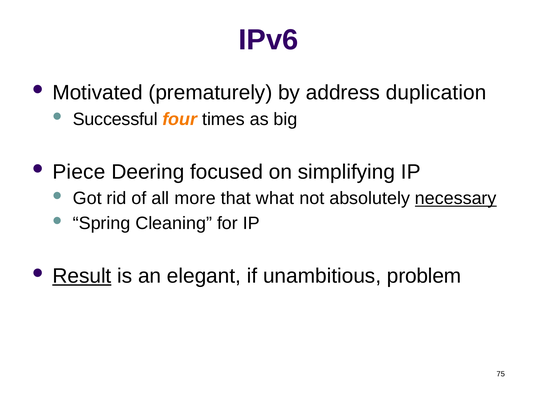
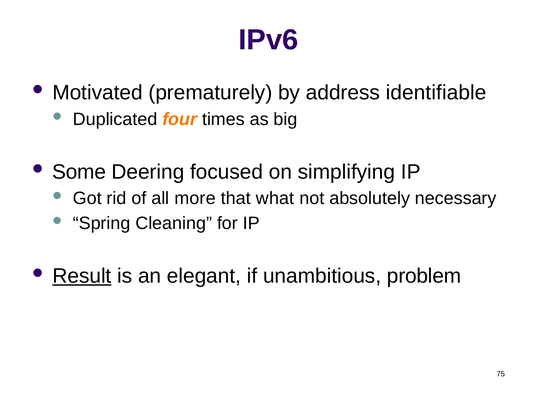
duplication: duplication -> identifiable (436, 93)
Successful: Successful -> Duplicated (115, 119)
Piece: Piece -> Some (79, 172)
necessary underline: present -> none (456, 199)
